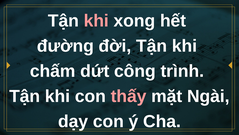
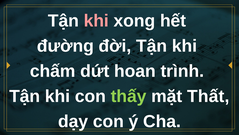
công: công -> hoan (135, 71)
thấy colour: pink -> light green (129, 96)
Ngài: Ngài -> Thất (208, 96)
